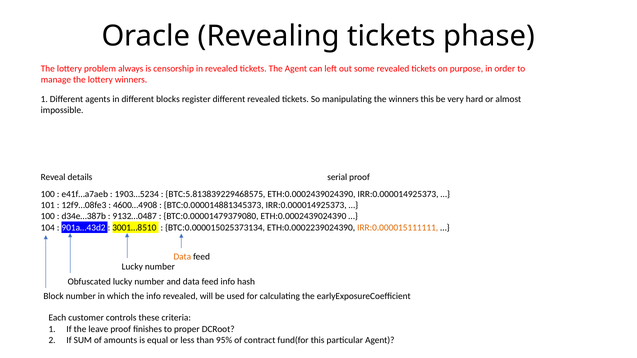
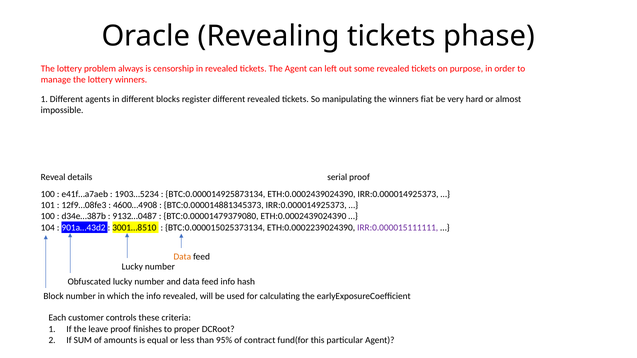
winners this: this -> fiat (427, 99)
BTC:5.813839229468575: BTC:5.813839229468575 -> BTC:0.000014925873134 (215, 194)
IRR:0.000015111111 colour: orange -> purple (398, 228)
